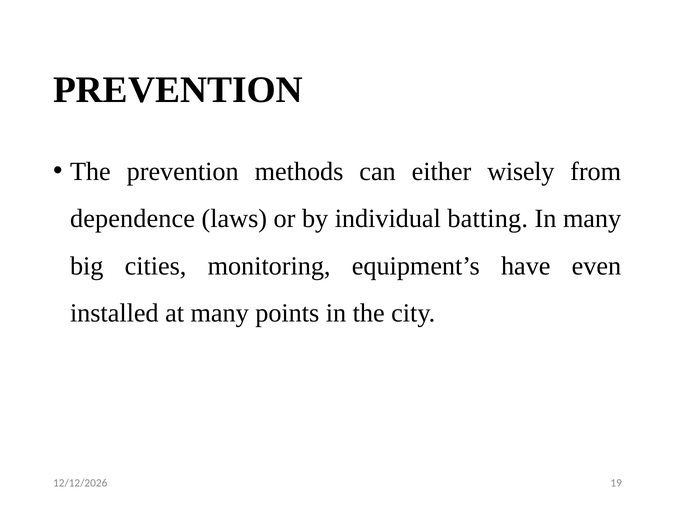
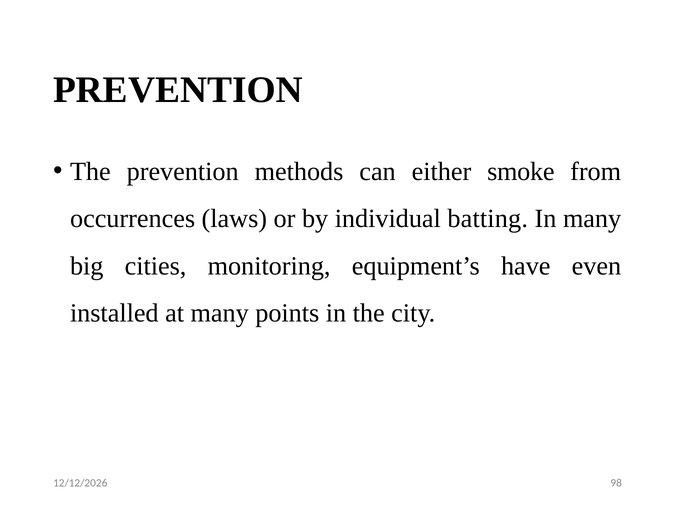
wisely: wisely -> smoke (521, 171)
dependence: dependence -> occurrences (133, 219)
19: 19 -> 98 (616, 483)
